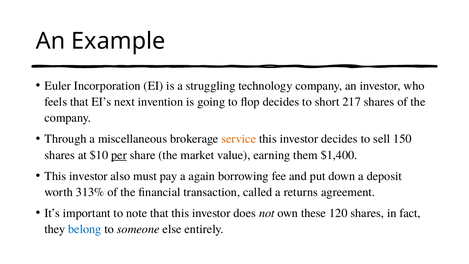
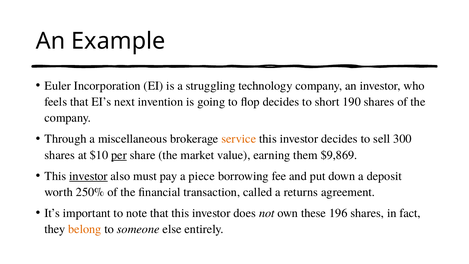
217: 217 -> 190 (352, 102)
150: 150 -> 300 (402, 139)
$1,400: $1,400 -> $9,869 (339, 155)
investor underline: none -> present (88, 176)
again: again -> piece (202, 176)
313%: 313% -> 250% (90, 192)
120: 120 -> 196 (338, 213)
belong colour: blue -> orange (85, 229)
